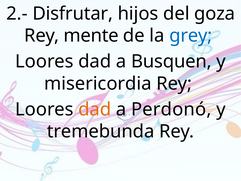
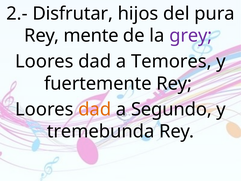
goza: goza -> pura (215, 14)
grey colour: blue -> purple (191, 36)
Busquen: Busquen -> Temores (171, 61)
misericordia: misericordia -> fuertemente (98, 83)
Perdonó: Perdonó -> Segundo (171, 109)
